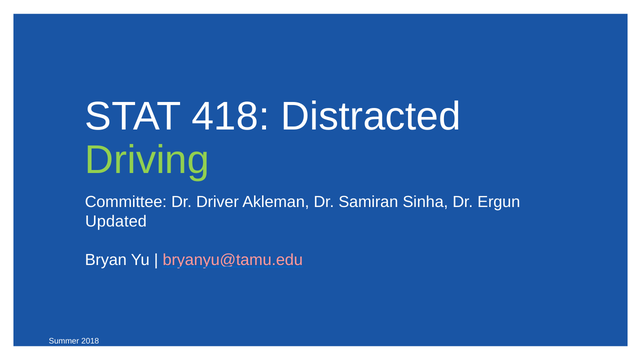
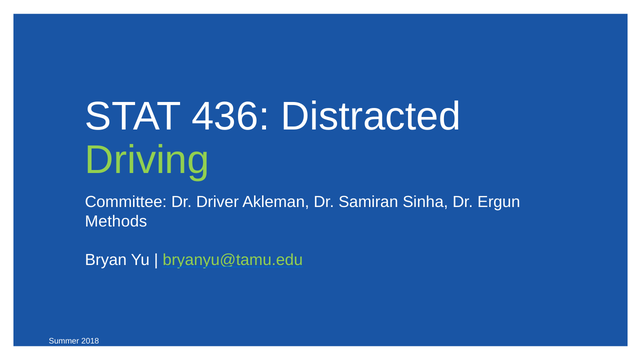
418: 418 -> 436 (231, 117)
Updated: Updated -> Methods (116, 222)
bryanyu@tamu.edu colour: pink -> light green (233, 260)
